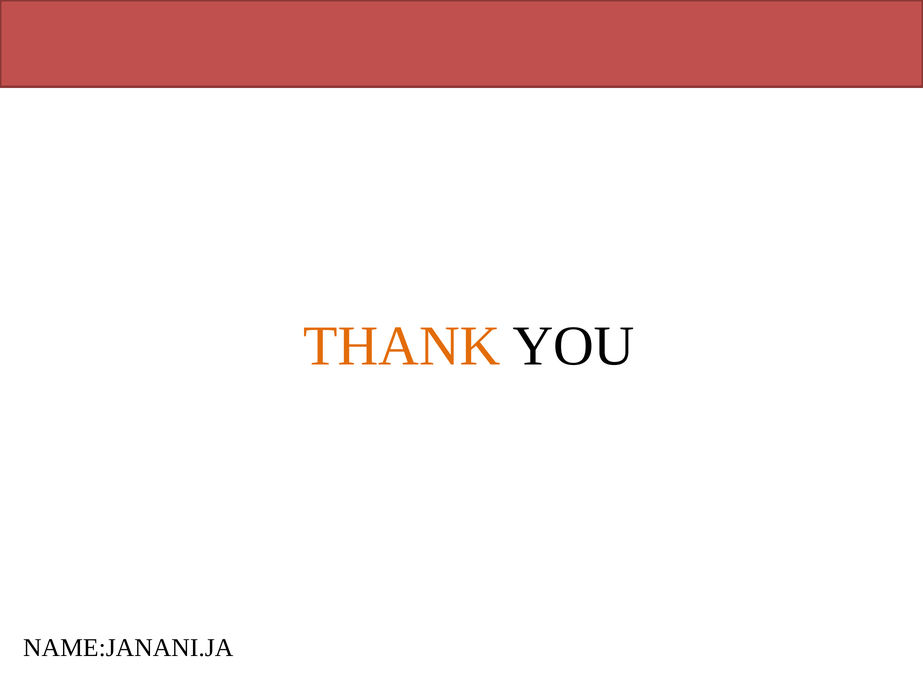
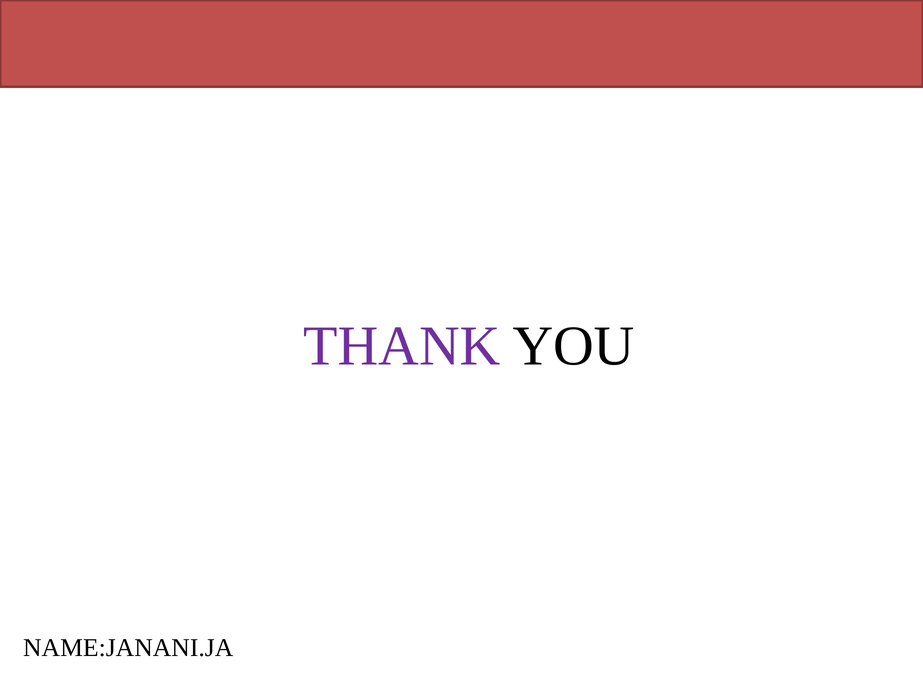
THANK colour: orange -> purple (402, 346)
